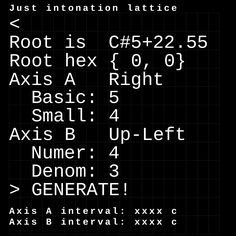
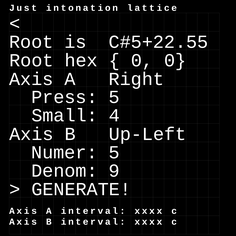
Basic: Basic -> Press (64, 97)
Numer 4: 4 -> 5 (114, 152)
3: 3 -> 9 (114, 171)
